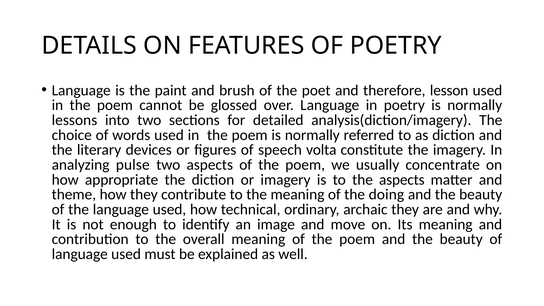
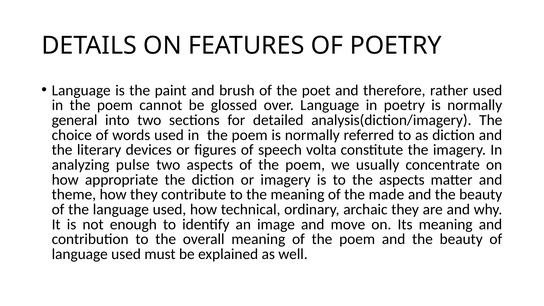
lesson: lesson -> rather (449, 90)
lessons: lessons -> general (75, 120)
doing: doing -> made (386, 195)
